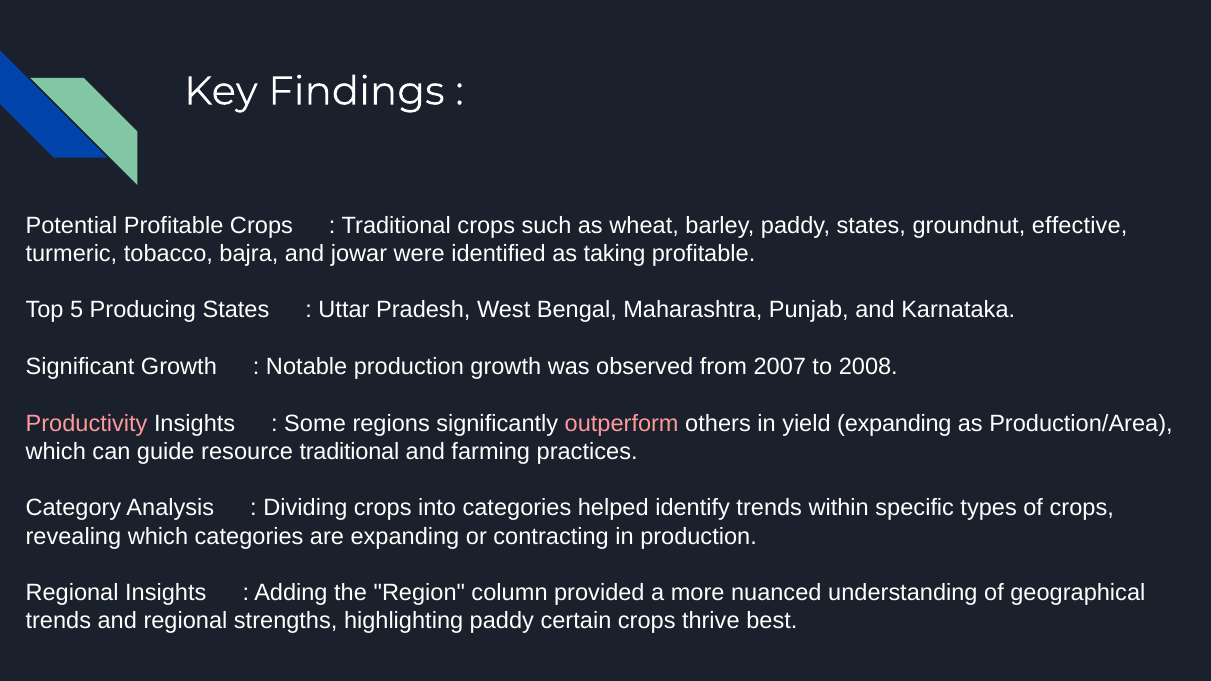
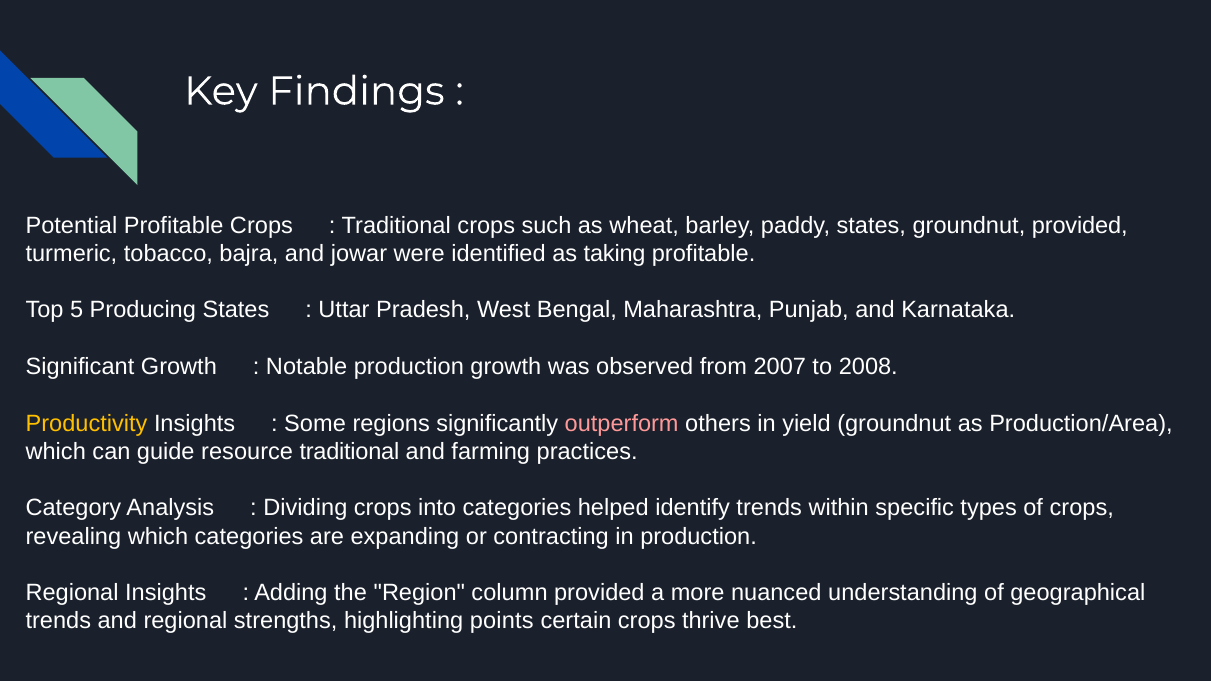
groundnut effective: effective -> provided (1080, 225)
Productivity colour: pink -> yellow (87, 423)
yield expanding: expanding -> groundnut (894, 423)
highlighting paddy: paddy -> points (502, 621)
